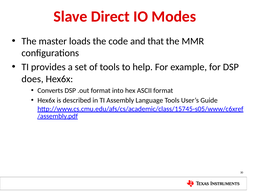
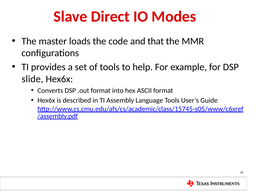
does: does -> slide (32, 79)
